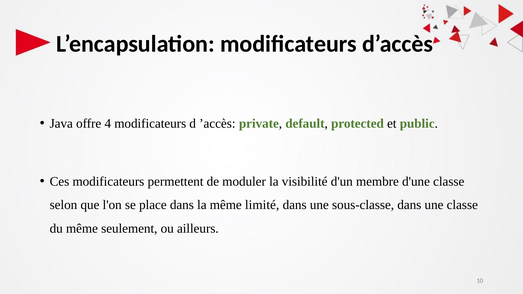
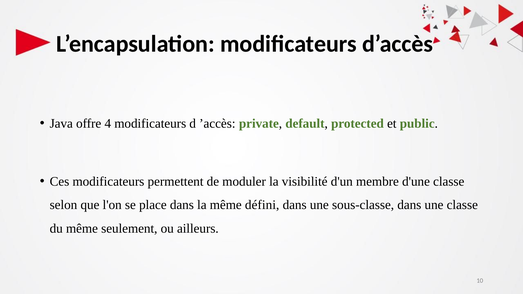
limité: limité -> défini (262, 205)
